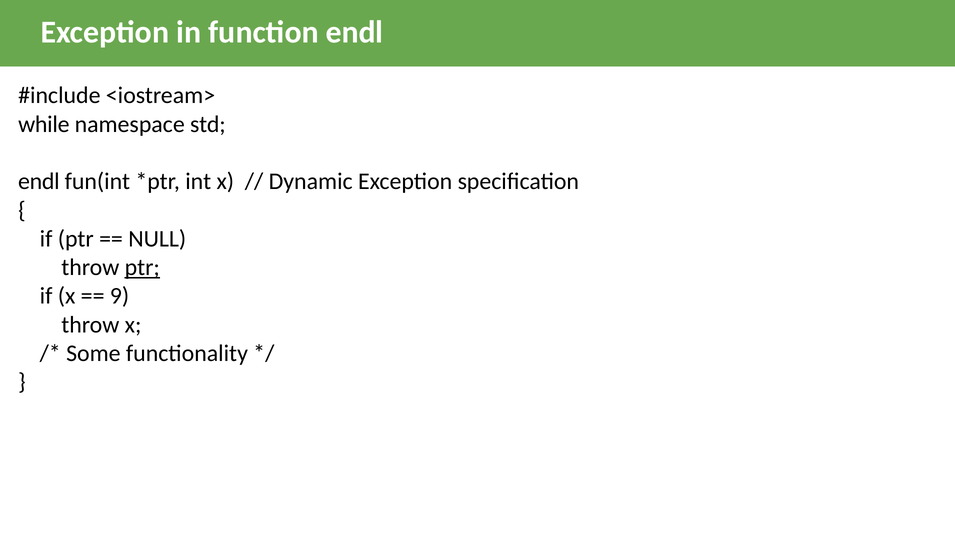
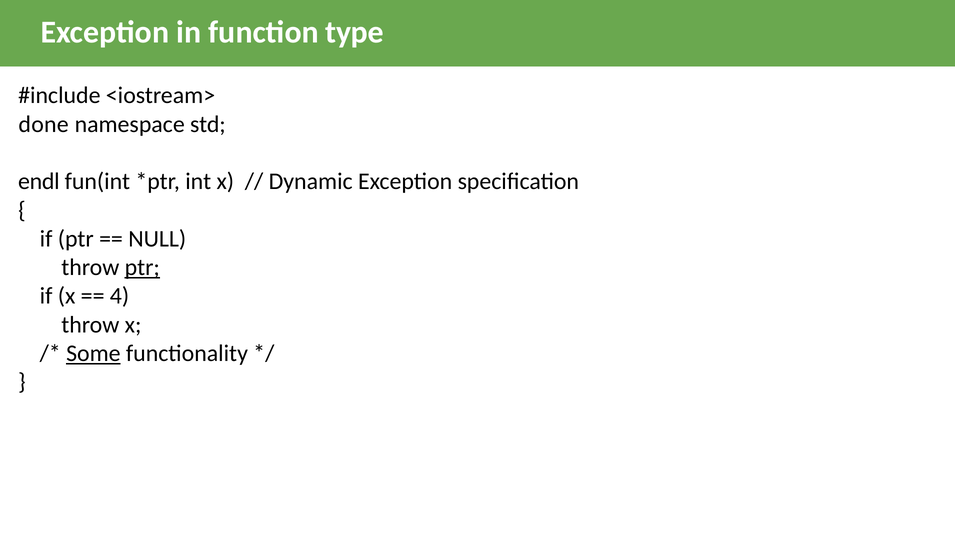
function endl: endl -> type (355, 32)
while: while -> done (44, 124)
9: 9 -> 4 (119, 296)
Some underline: none -> present (93, 353)
